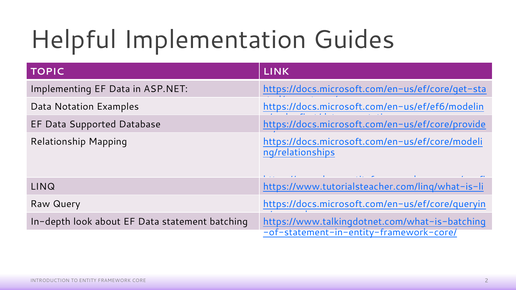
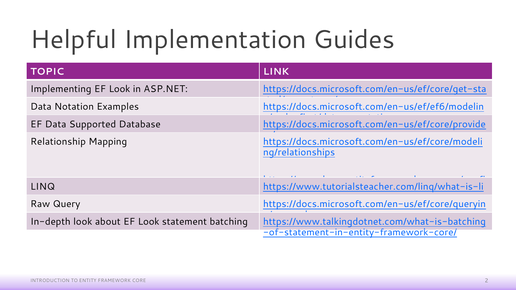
Implementing EF Data: Data -> Look (120, 89)
about EF Data: Data -> Look (149, 222)
